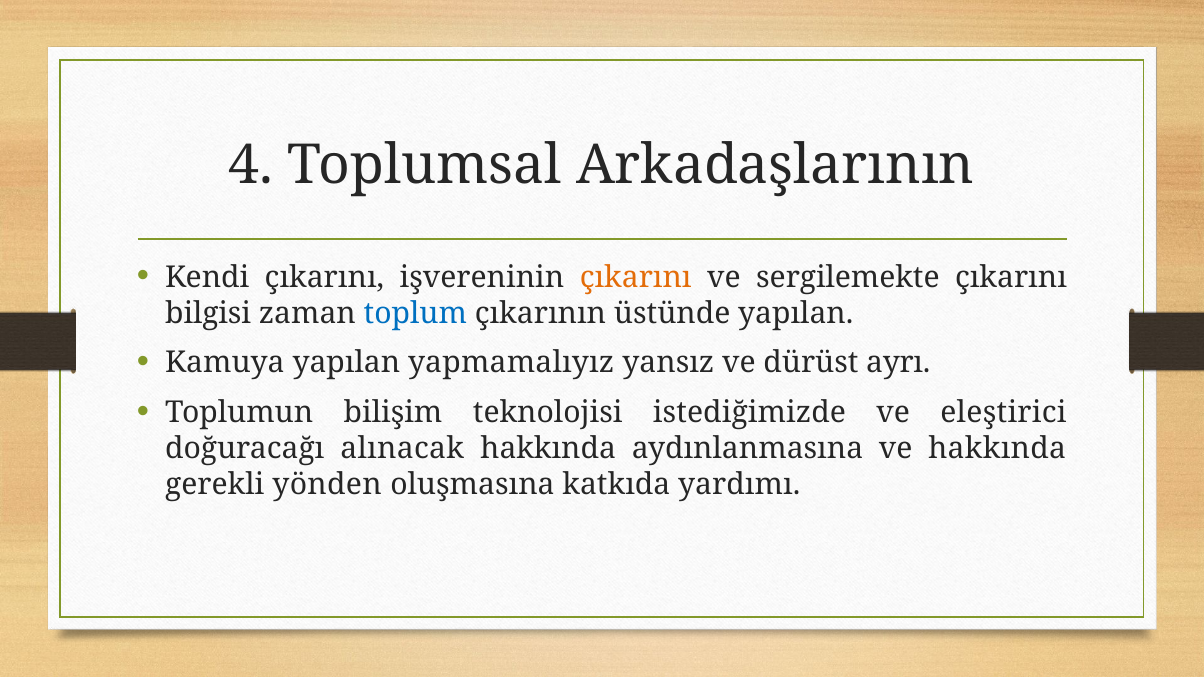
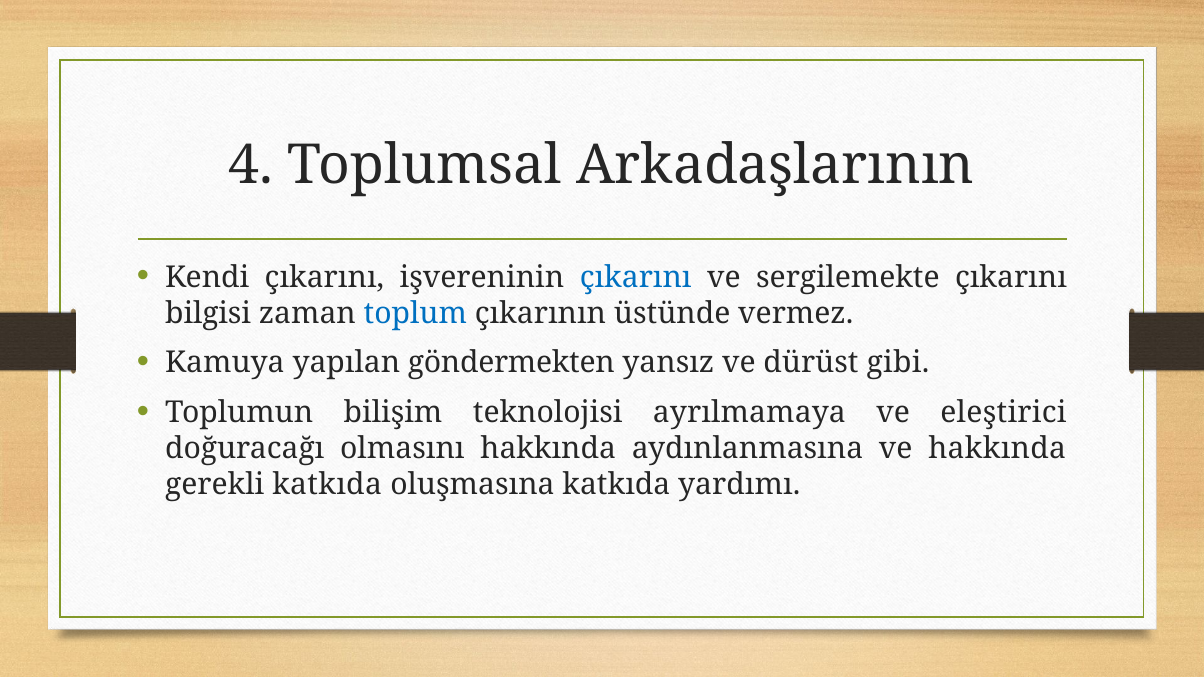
çıkarını colour: orange -> blue (636, 277)
üstünde yapılan: yapılan -> vermez (796, 313)
yapmamalıyız: yapmamalıyız -> göndermekten (511, 363)
ayrı: ayrı -> gibi (898, 363)
istediğimizde: istediğimizde -> ayrılmamaya (749, 413)
alınacak: alınacak -> olmasını (402, 449)
gerekli yönden: yönden -> katkıda (327, 485)
